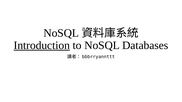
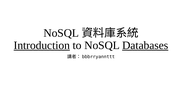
Databases underline: none -> present (145, 45)
